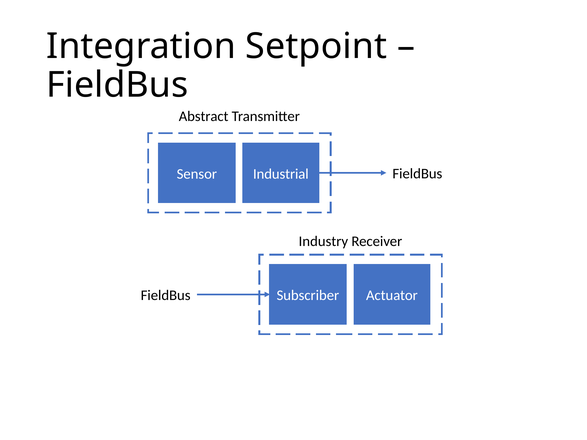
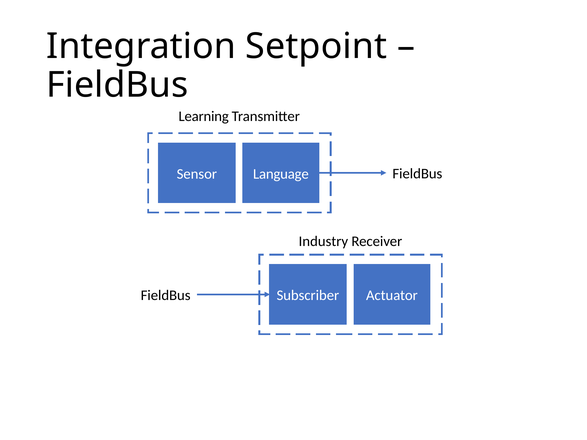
Abstract: Abstract -> Learning (204, 117)
Industrial: Industrial -> Language (281, 174)
